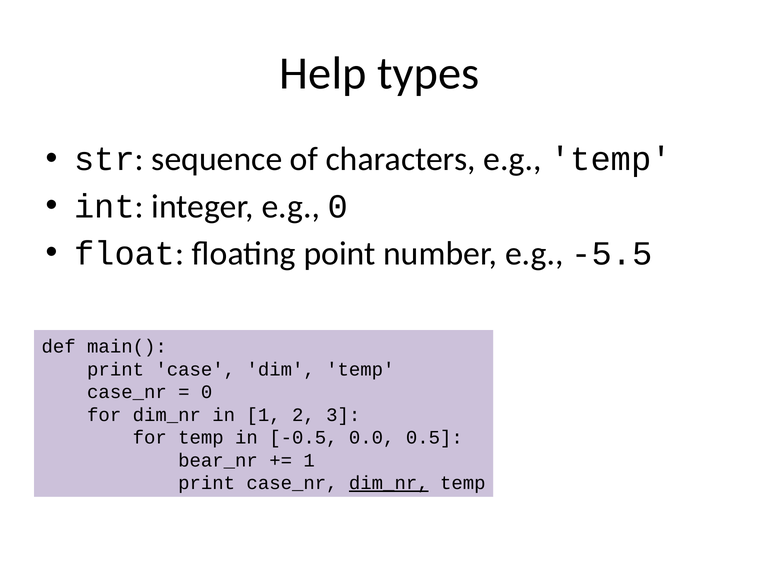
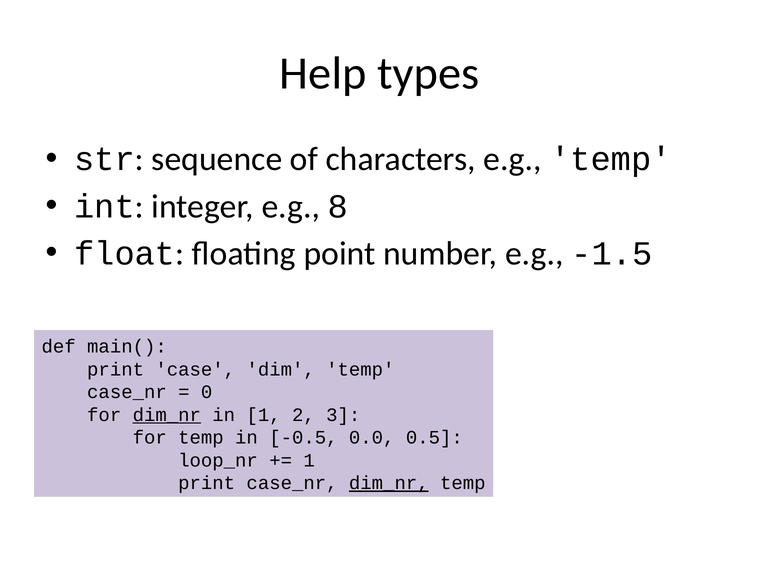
e.g 0: 0 -> 8 (338, 206)
-5.5: -5.5 -> -1.5 (612, 254)
dim_nr underline: none -> present (167, 415)
bear_nr: bear_nr -> loop_nr (218, 460)
